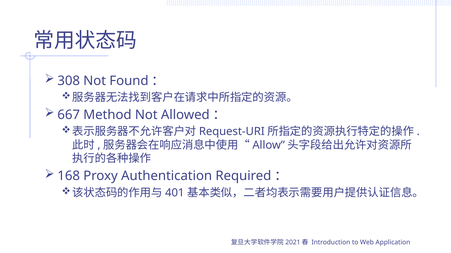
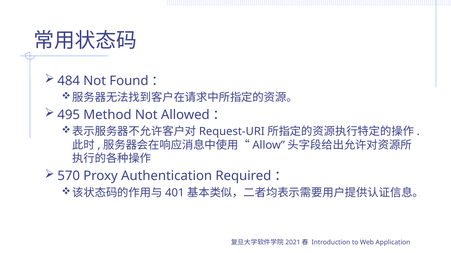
308: 308 -> 484 (69, 81)
667: 667 -> 495 (69, 115)
168: 168 -> 570 (69, 176)
